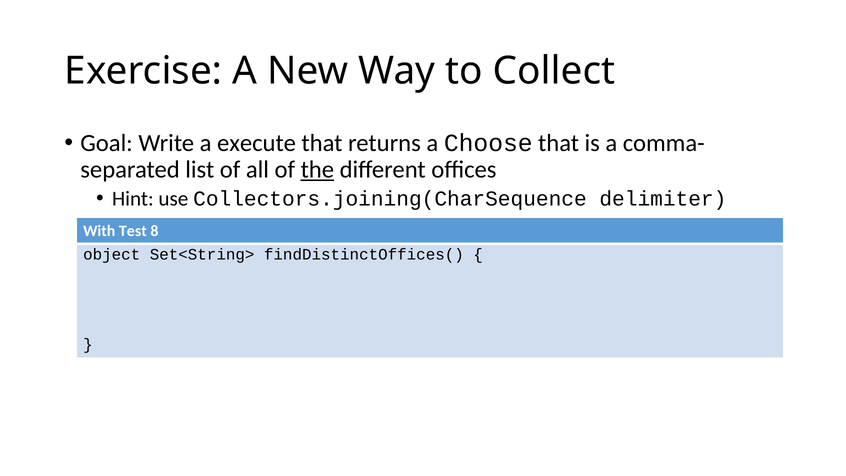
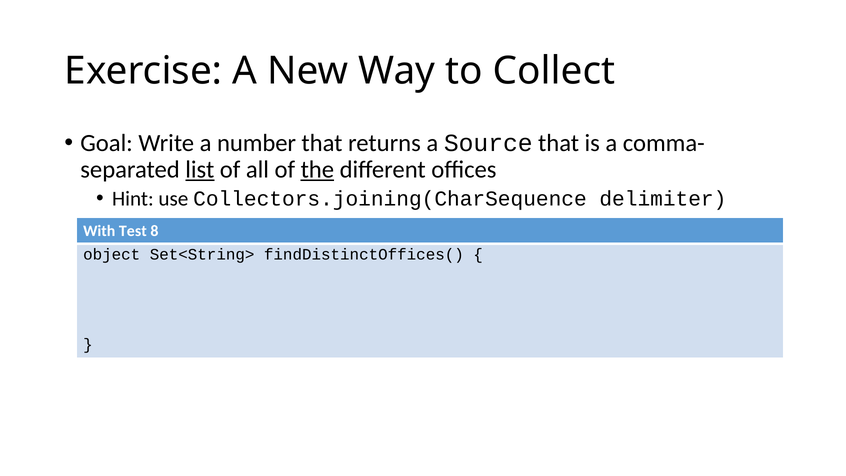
execute: execute -> number (257, 143)
Choose: Choose -> Source (488, 143)
list underline: none -> present (200, 170)
